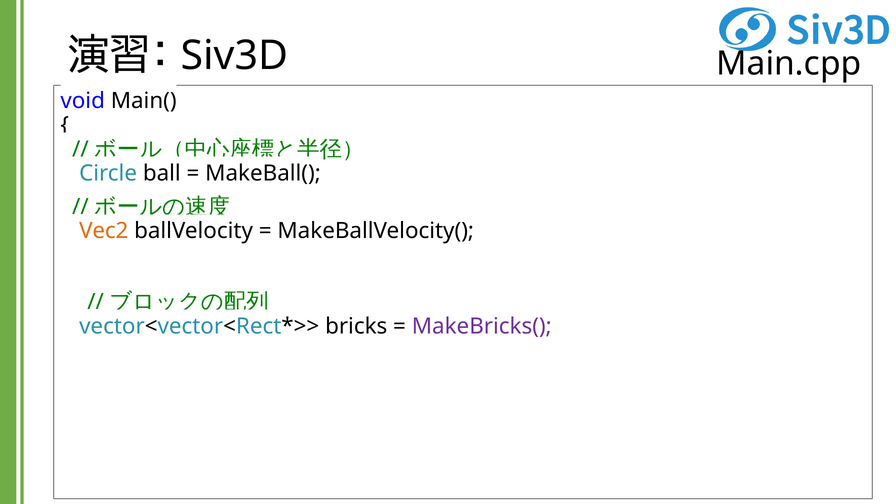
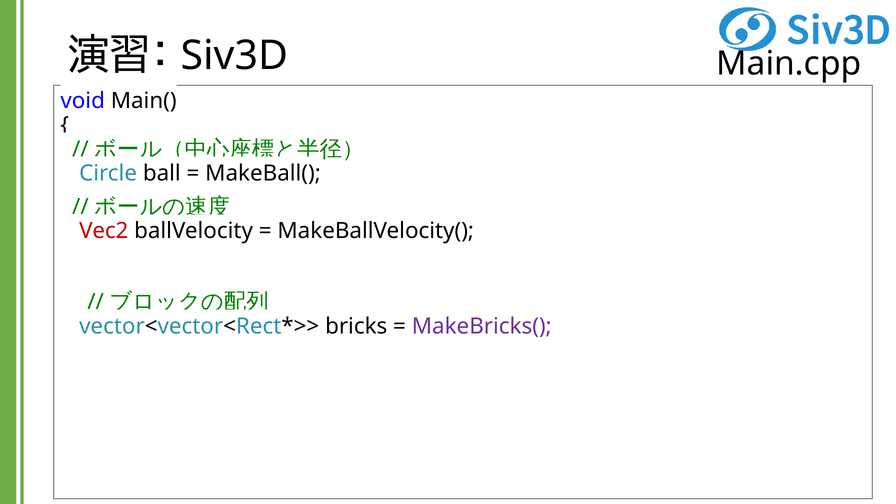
Vec2 colour: orange -> red (104, 231)
